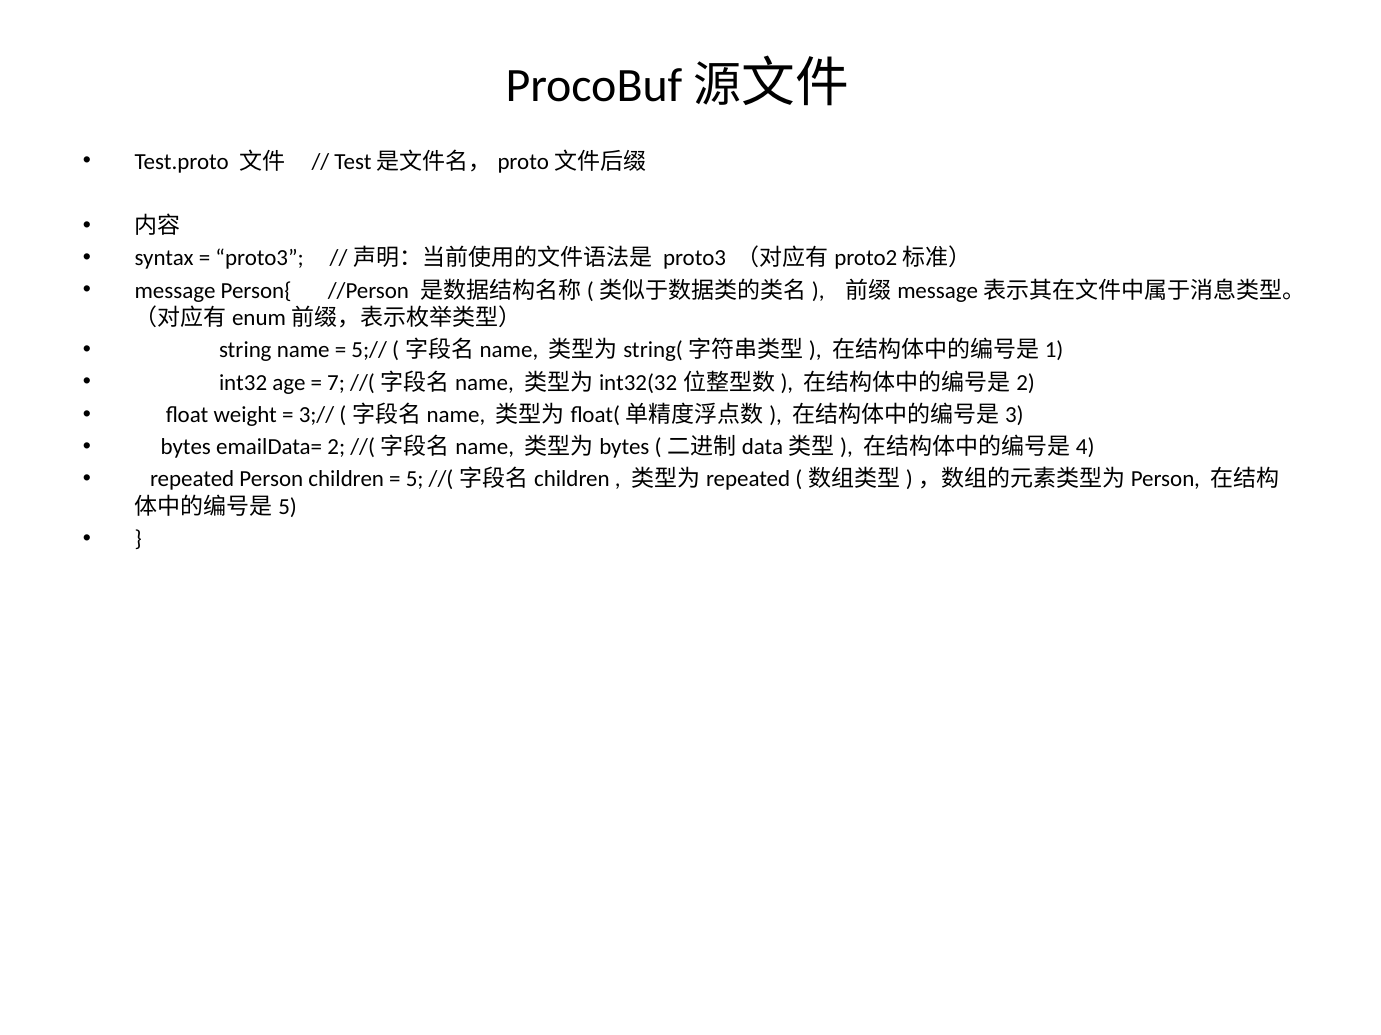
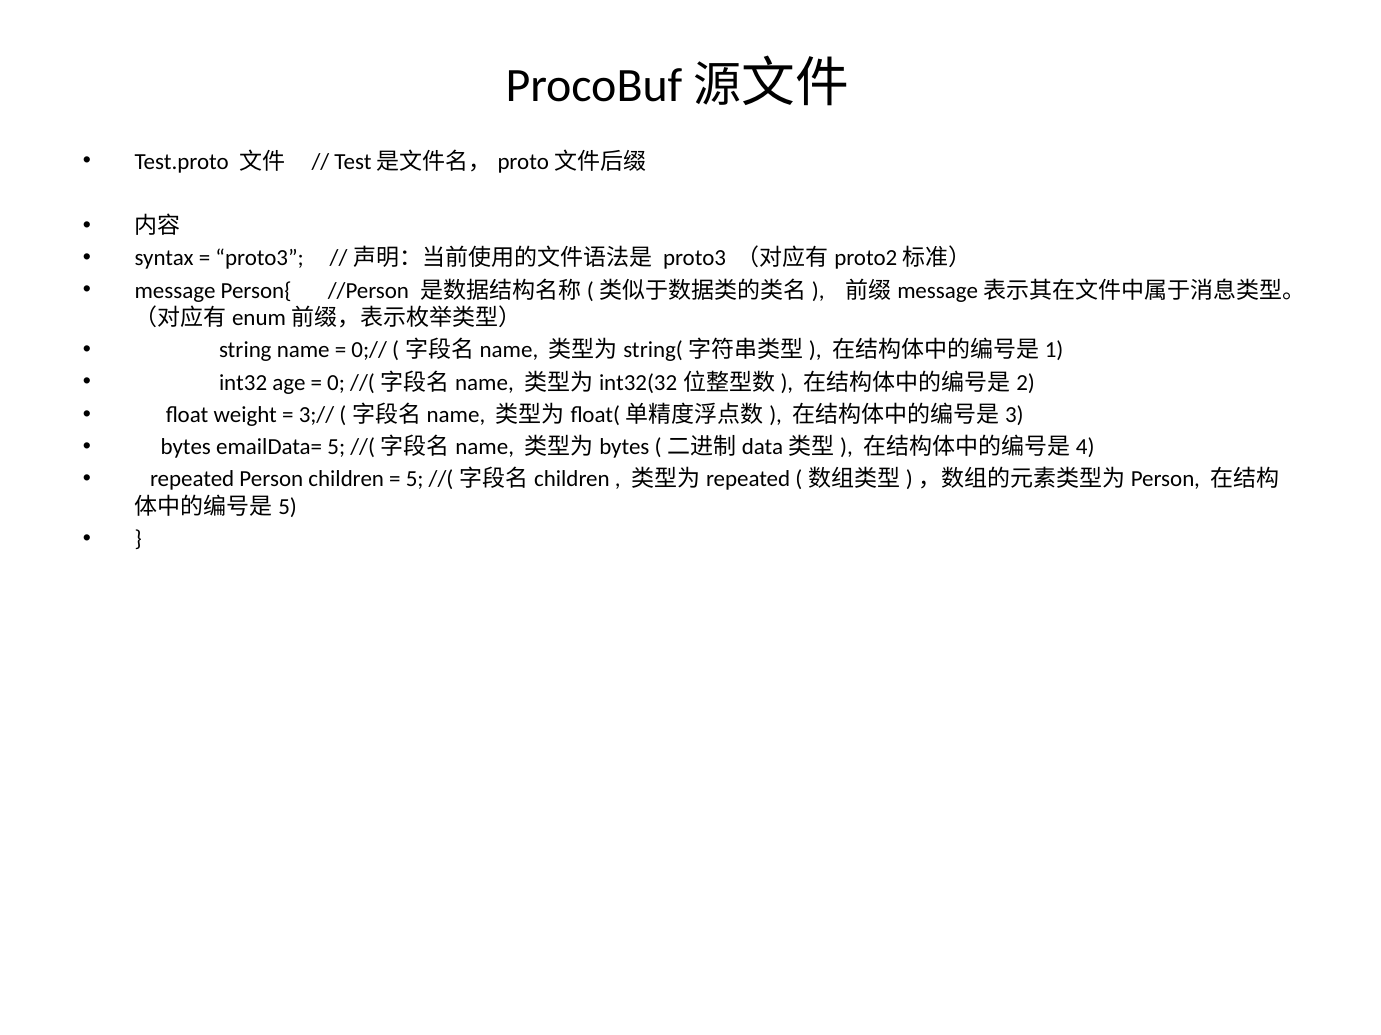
5;//: 5;// -> 0;// (369, 350)
7: 7 -> 0 (336, 383)
emailData= 2: 2 -> 5 (336, 447)
